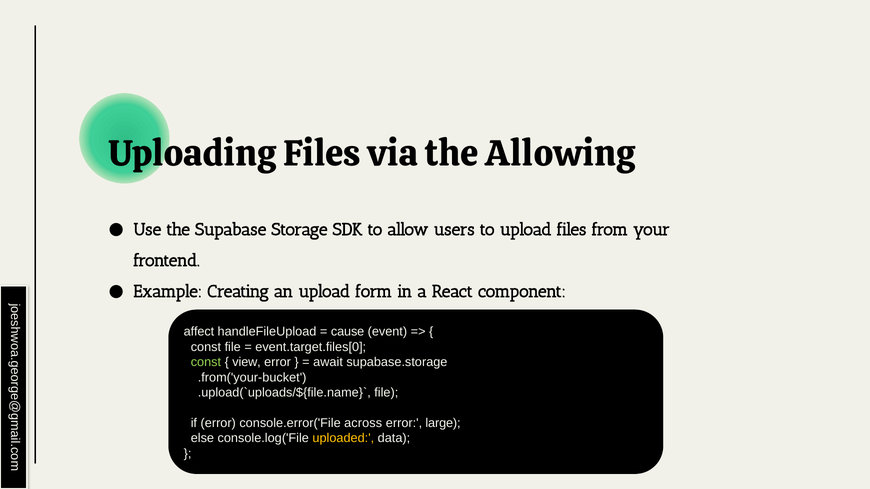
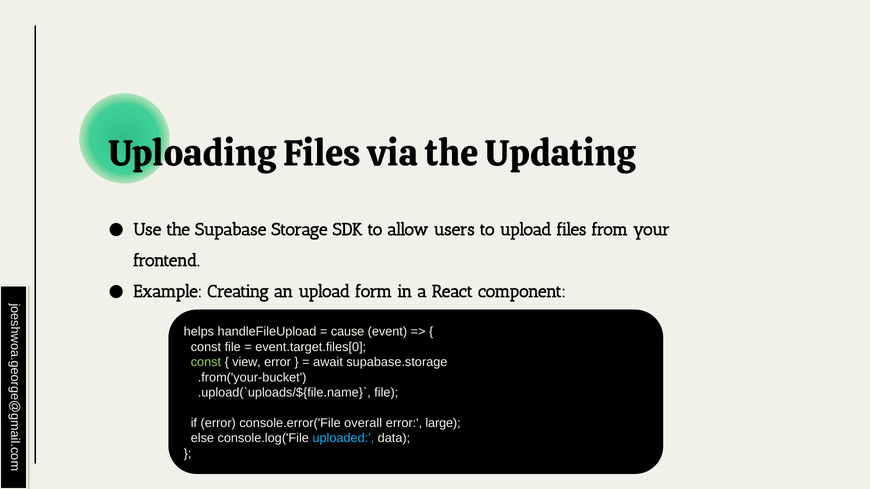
Allowing: Allowing -> Updating (561, 154)
affect: affect -> helps (199, 332)
across: across -> overall (363, 423)
uploaded colour: yellow -> light blue (343, 439)
